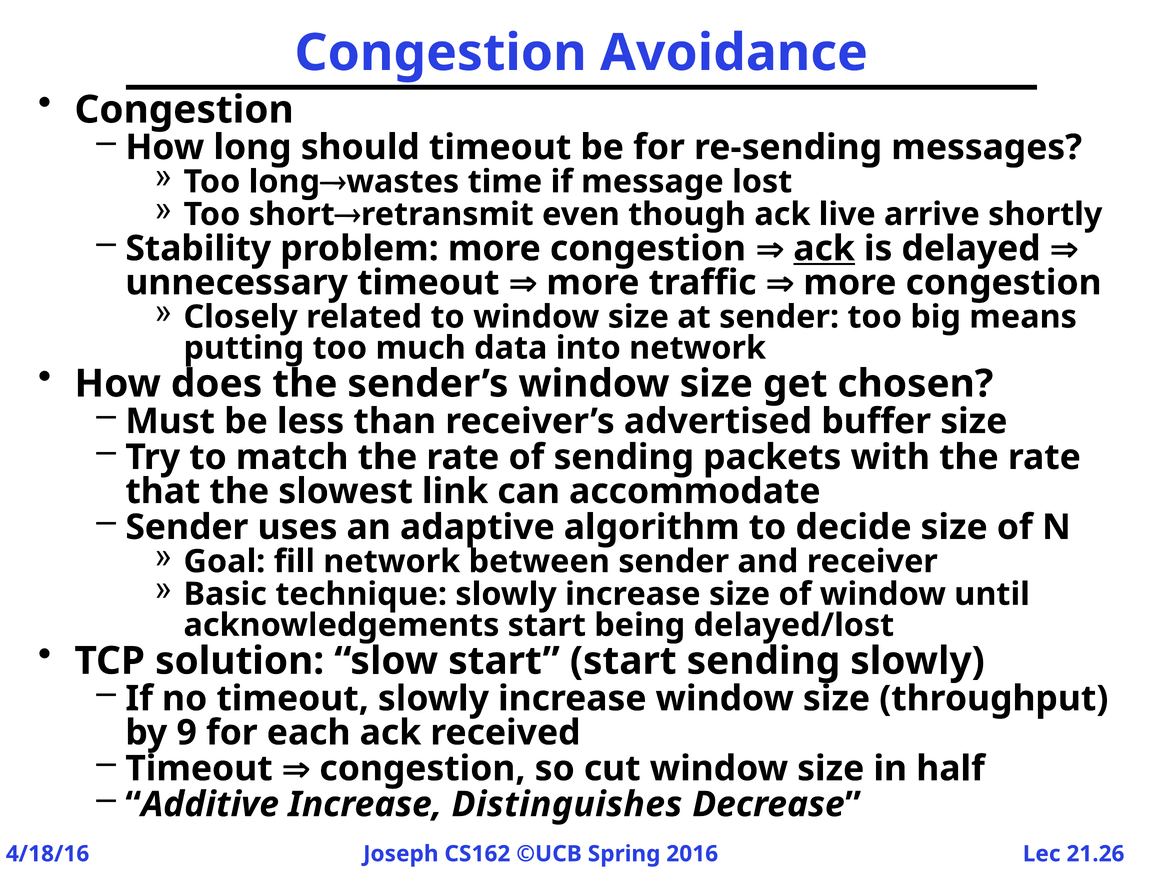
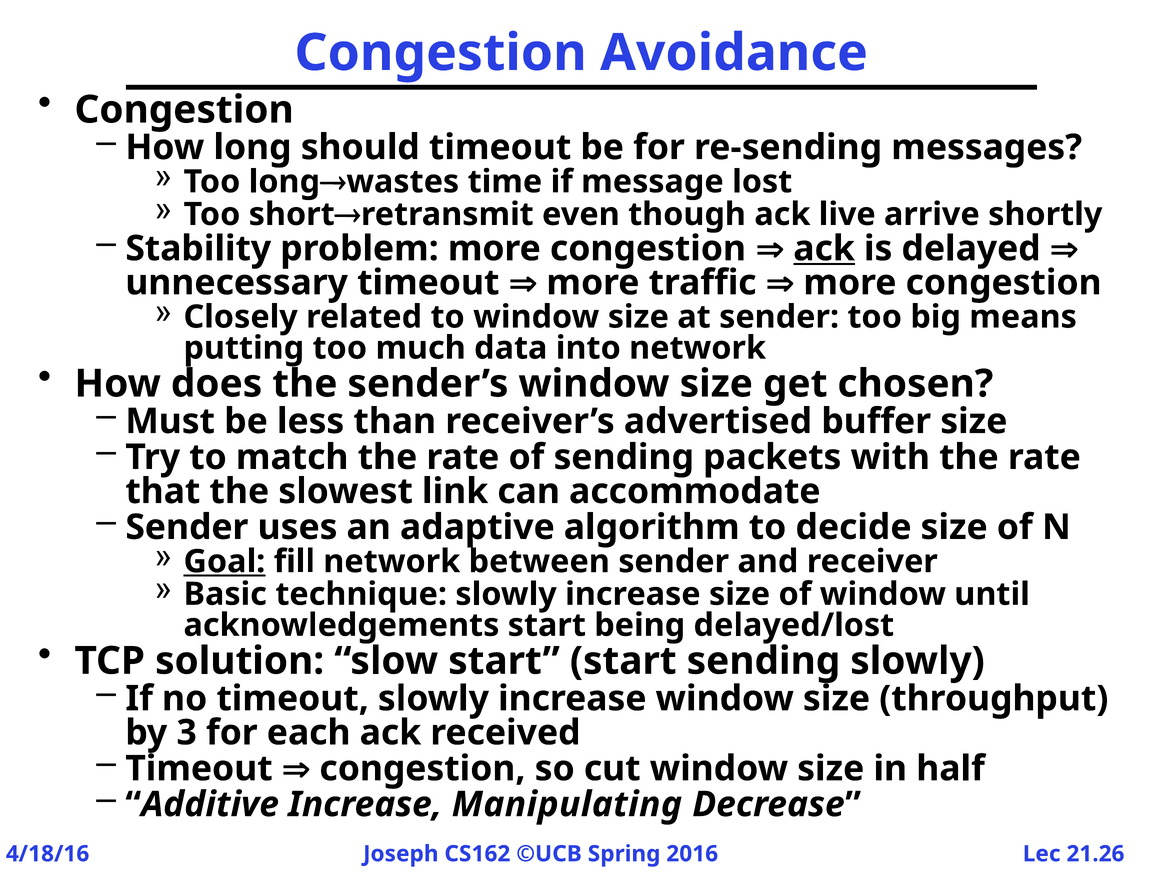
Goal underline: none -> present (224, 562)
9: 9 -> 3 (187, 733)
Distinguishes: Distinguishes -> Manipulating (567, 805)
